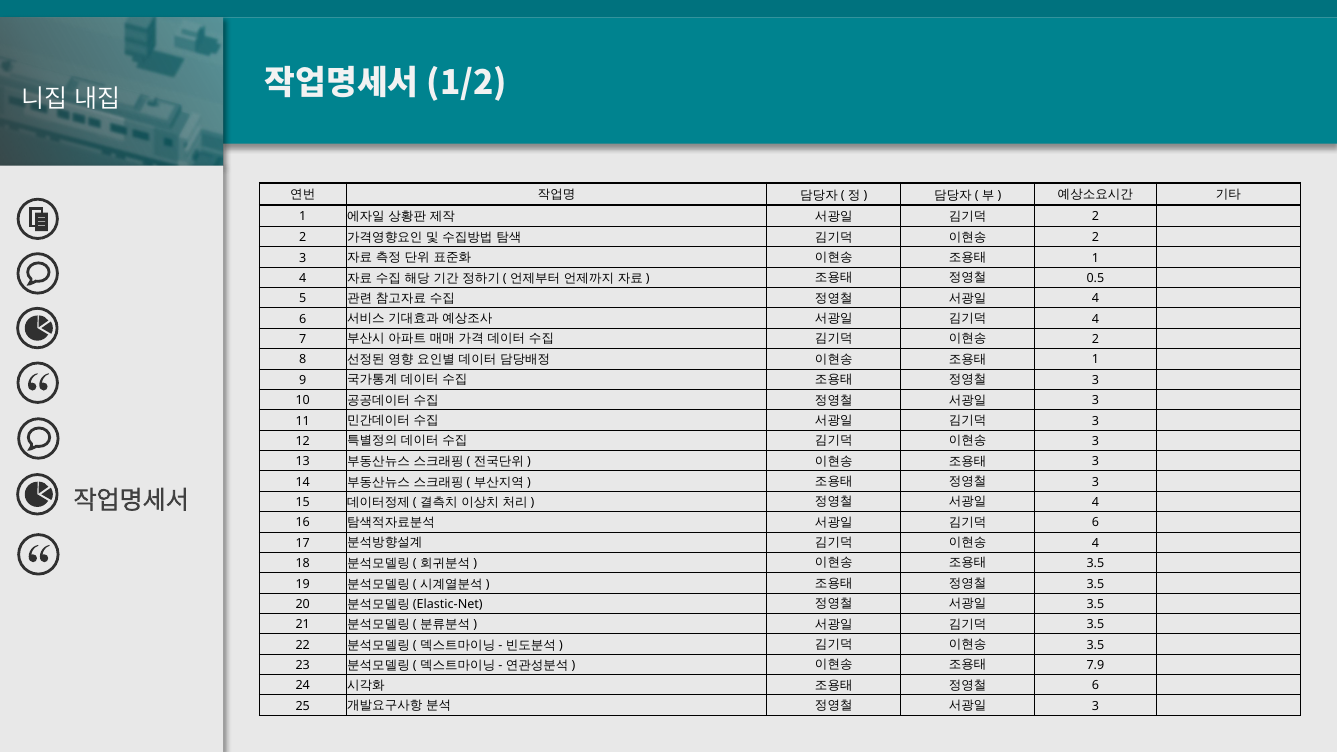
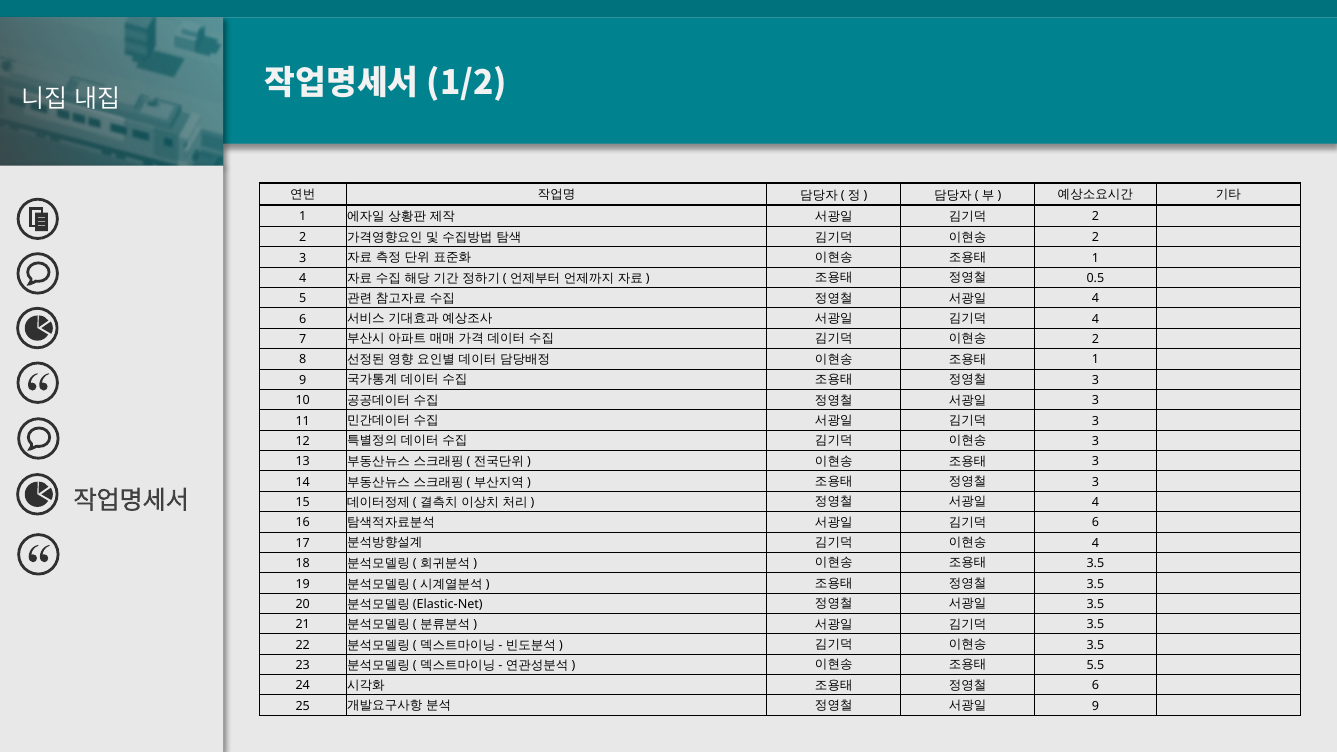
7.9: 7.9 -> 5.5 (1095, 665)
3: 3 -> 9 (1095, 706)
